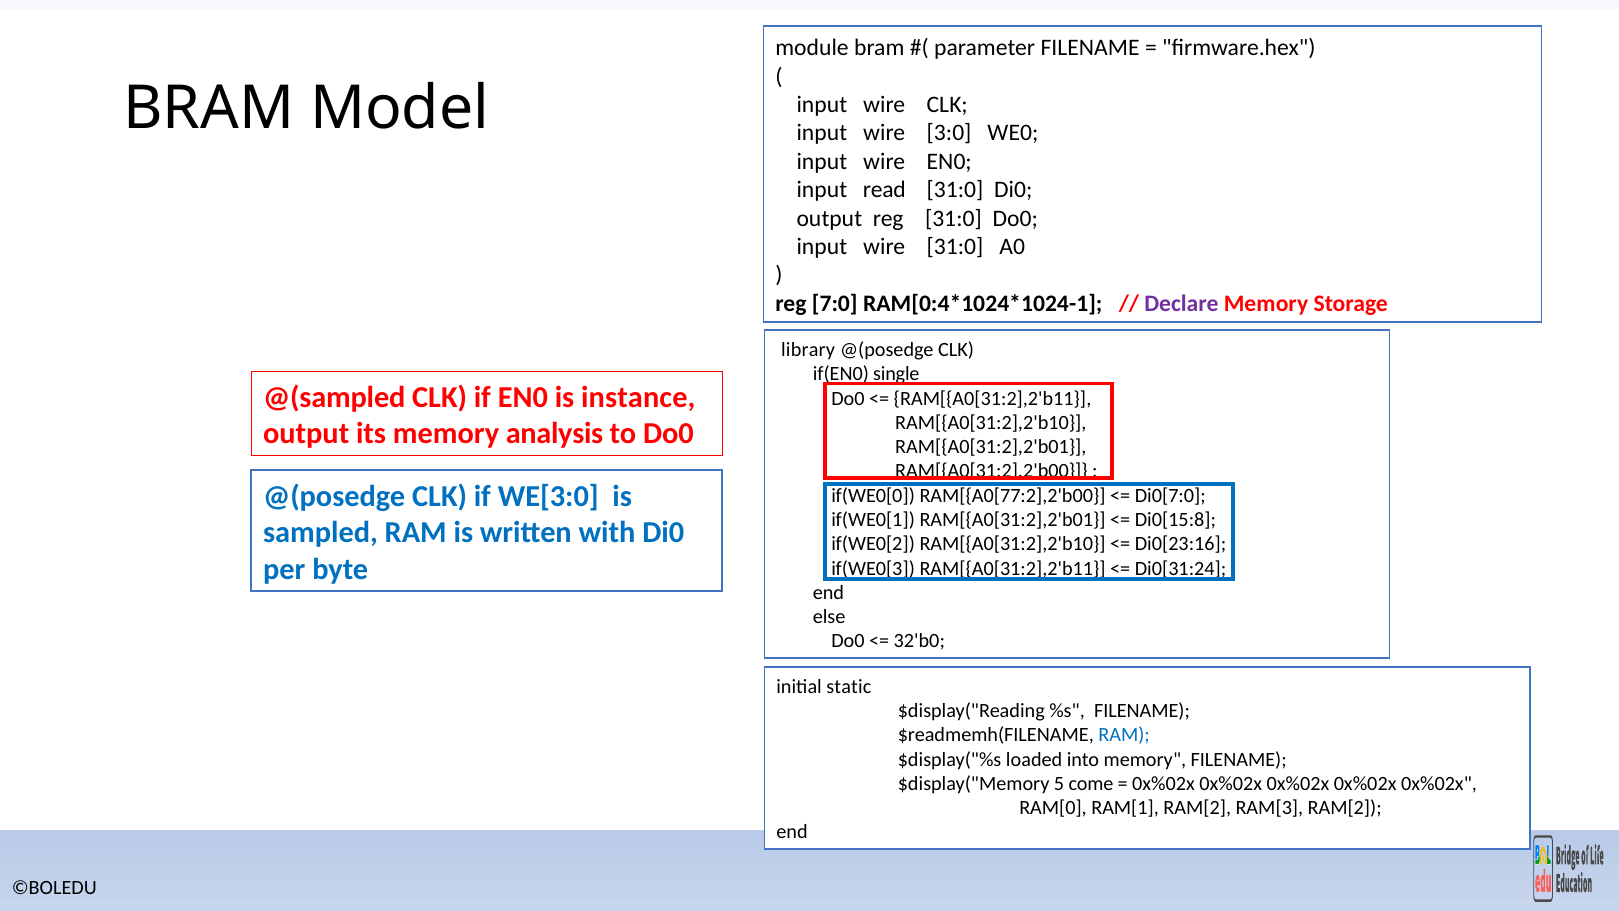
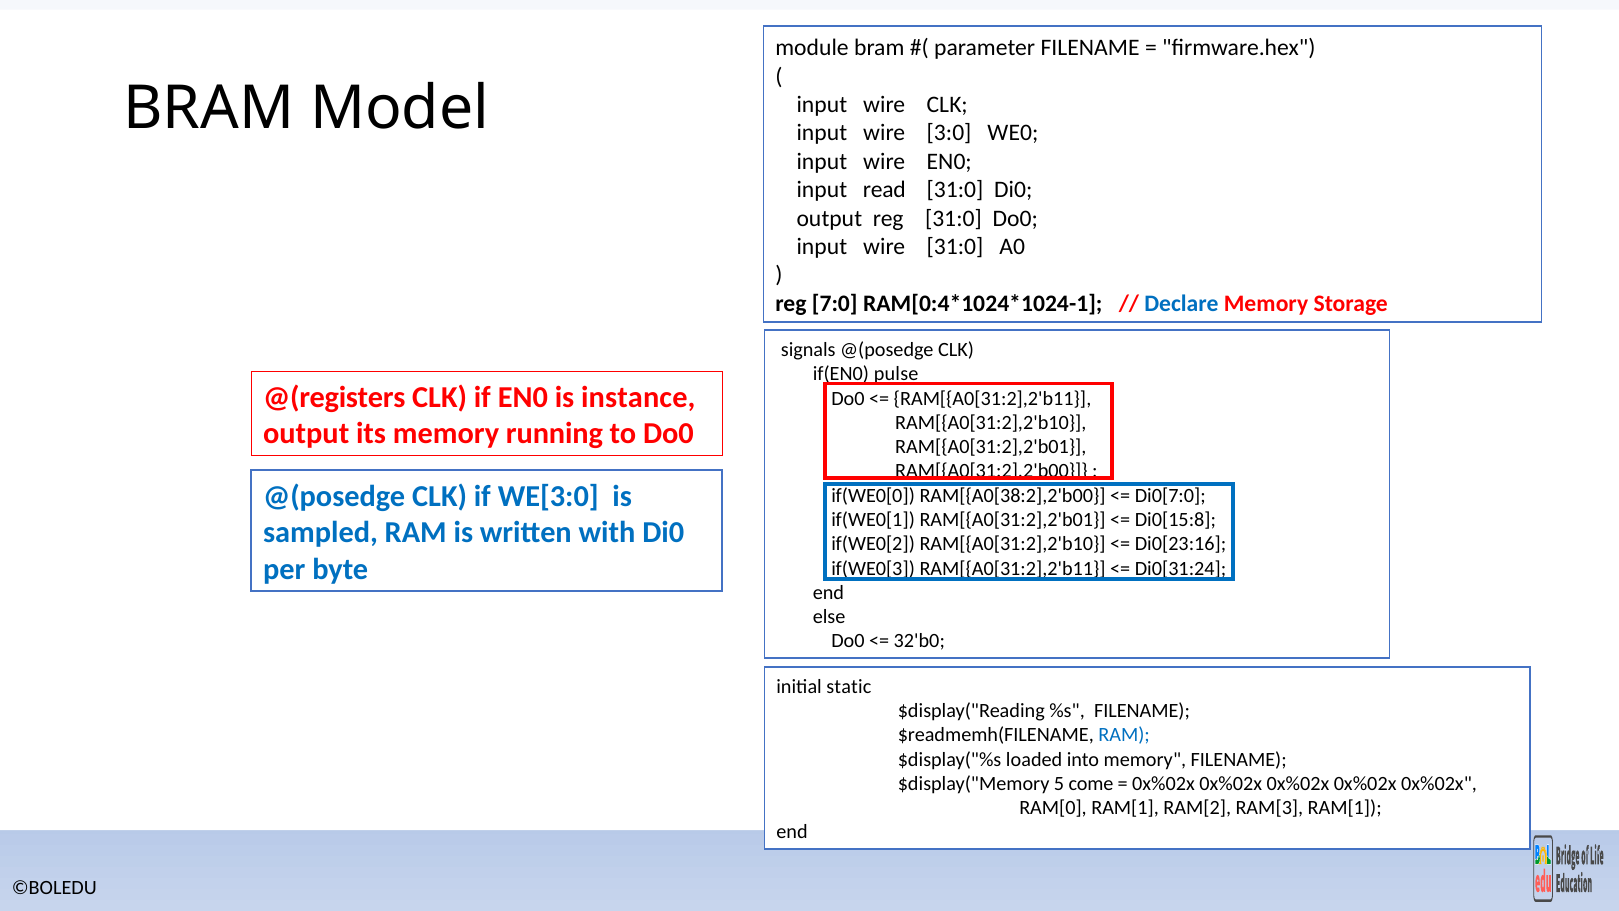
Declare colour: purple -> blue (1181, 303)
library: library -> signals (808, 350)
single: single -> pulse (896, 374)
@(sampled: @(sampled -> @(registers (334, 397)
analysis: analysis -> running (554, 434)
RAM[{A0[77:2],2'b00: RAM[{A0[77:2],2'b00 -> RAM[{A0[38:2],2'b00 (1013, 495)
RAM[3 RAM[2: RAM[2 -> RAM[1 (1345, 808)
